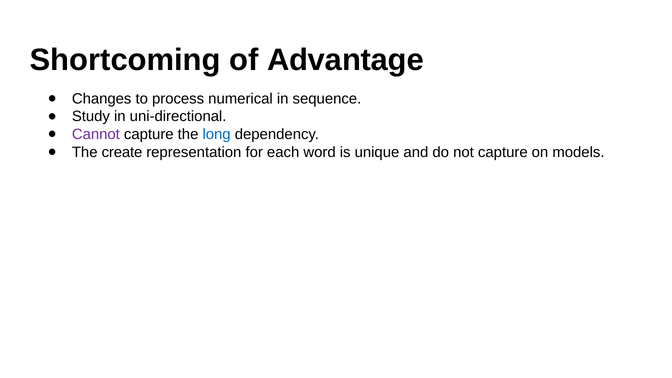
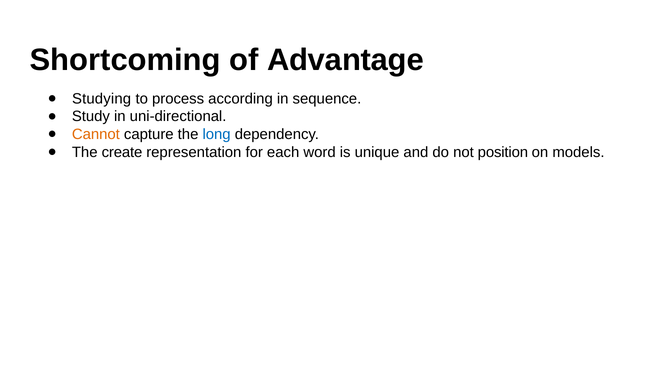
Changes: Changes -> Studying (102, 99)
numerical: numerical -> according (241, 99)
Cannot colour: purple -> orange (96, 134)
not capture: capture -> position (503, 152)
